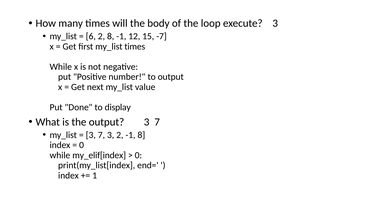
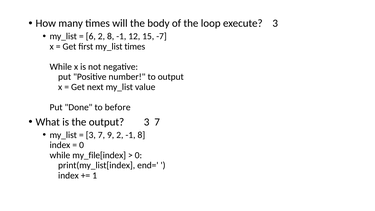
display: display -> before (118, 107)
7 3: 3 -> 9 (111, 135)
my_elif[index: my_elif[index -> my_file[index (99, 155)
